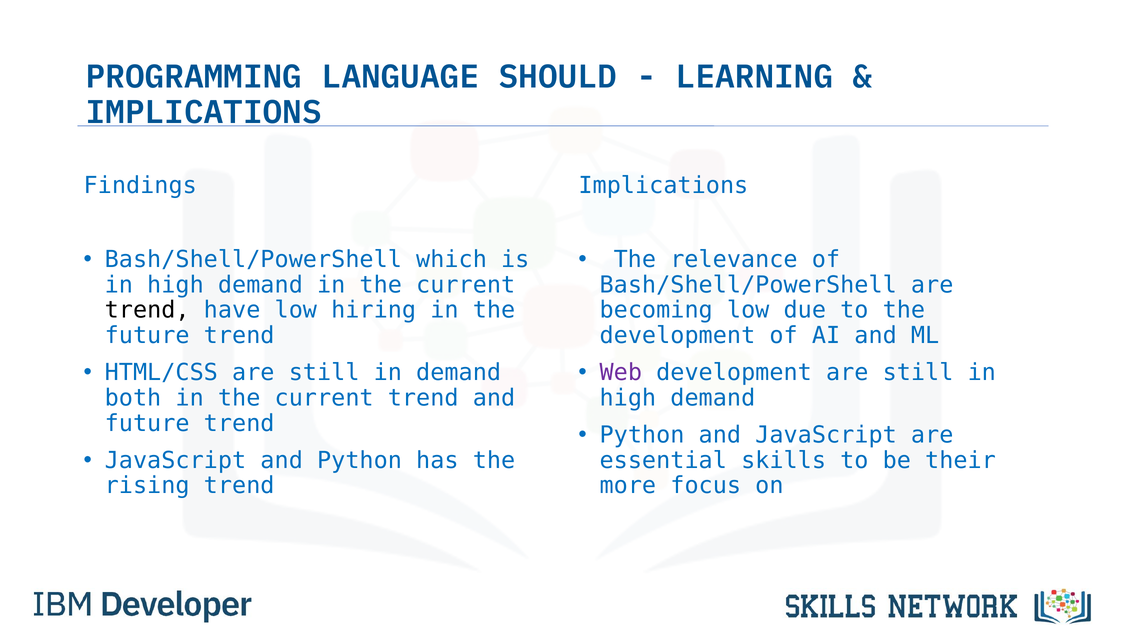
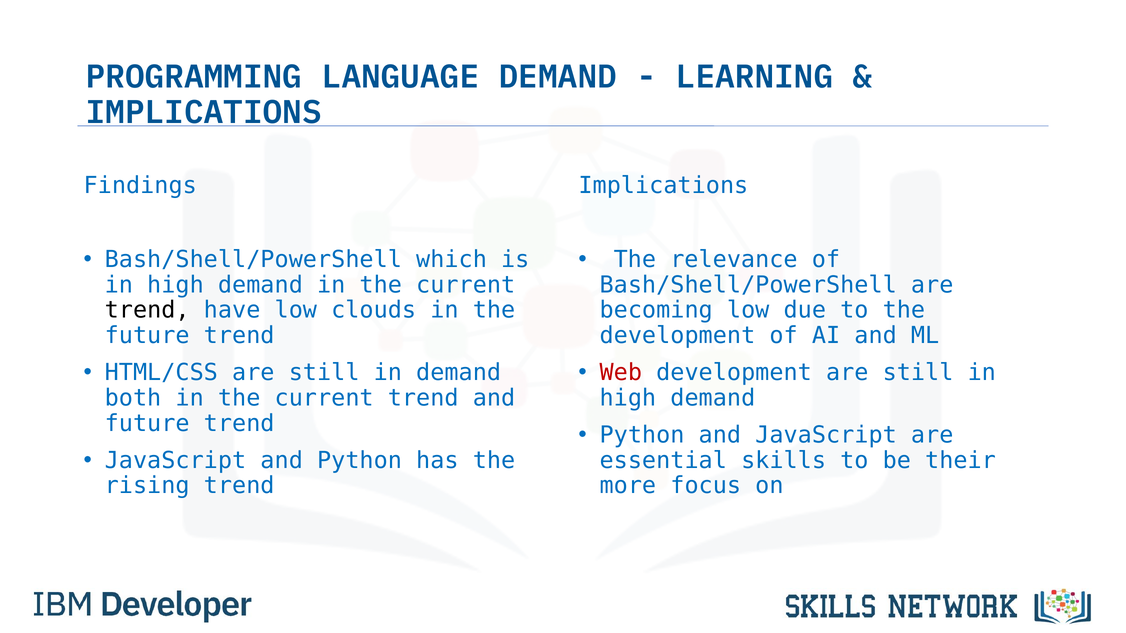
LANGUAGE SHOULD: SHOULD -> DEMAND (558, 77)
hiring: hiring -> clouds (374, 310)
Web colour: purple -> red (621, 373)
